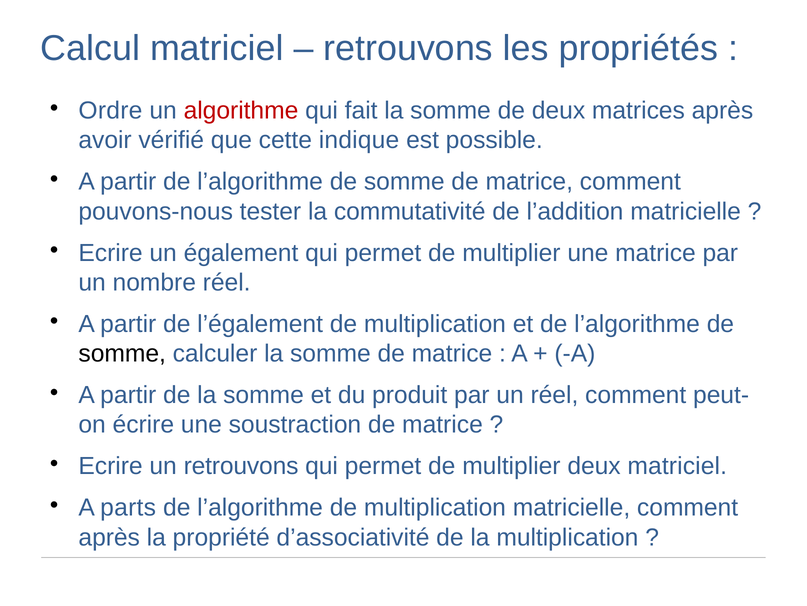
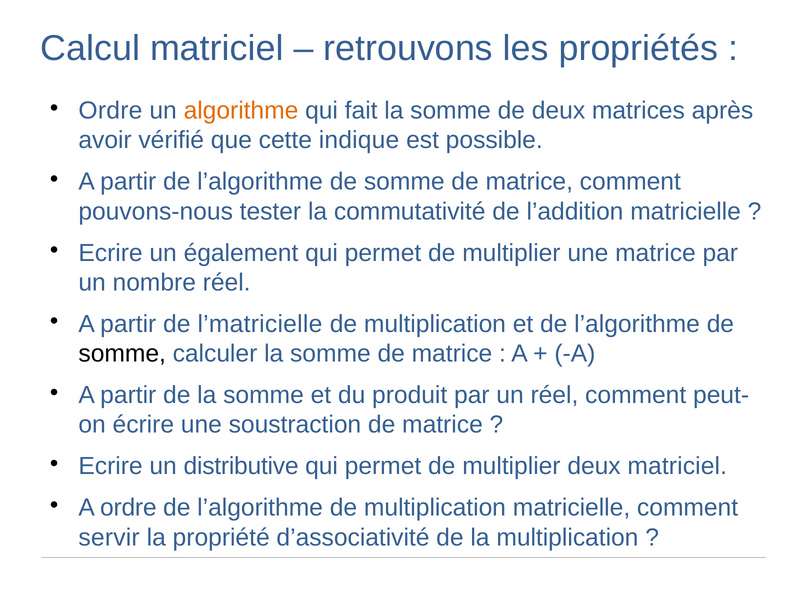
algorithme colour: red -> orange (241, 111)
l’également: l’également -> l’matricielle (260, 324)
un retrouvons: retrouvons -> distributive (241, 466)
A parts: parts -> ordre (128, 507)
après: après -> servir (109, 537)
